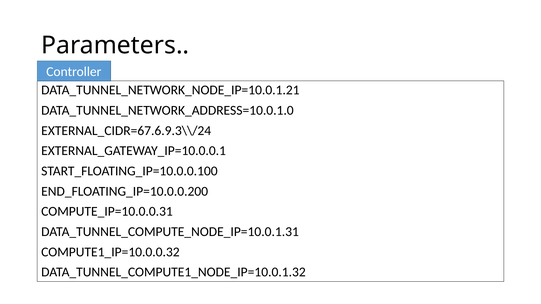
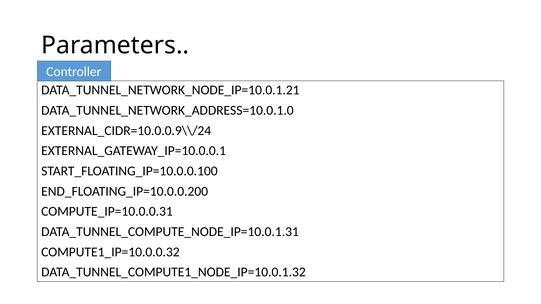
EXTERNAL_CIDR=67.6.9.3\\/24: EXTERNAL_CIDR=67.6.9.3\\/24 -> EXTERNAL_CIDR=10.0.0.9\\/24 (126, 131)
